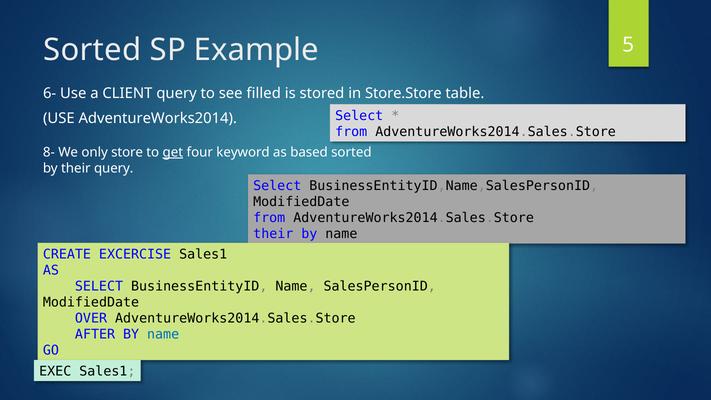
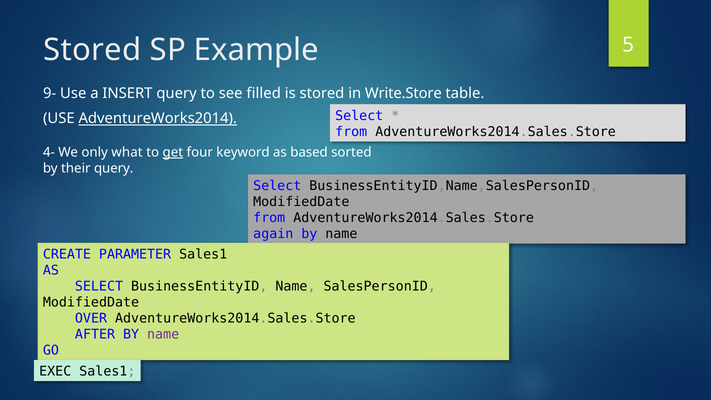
Sorted: Sorted -> Stored (92, 50)
6-: 6- -> 9- (50, 93)
CLIENT: CLIENT -> INSERT (127, 93)
Store.Store: Store.Store -> Write.Store (403, 93)
AdventureWorks2014 underline: none -> present (158, 119)
8-: 8- -> 4- (49, 152)
store: store -> what (127, 152)
their: their -> again (273, 234)
EXCERCISE: EXCERCISE -> PARAMETER (135, 254)
name colour: blue -> purple (163, 334)
